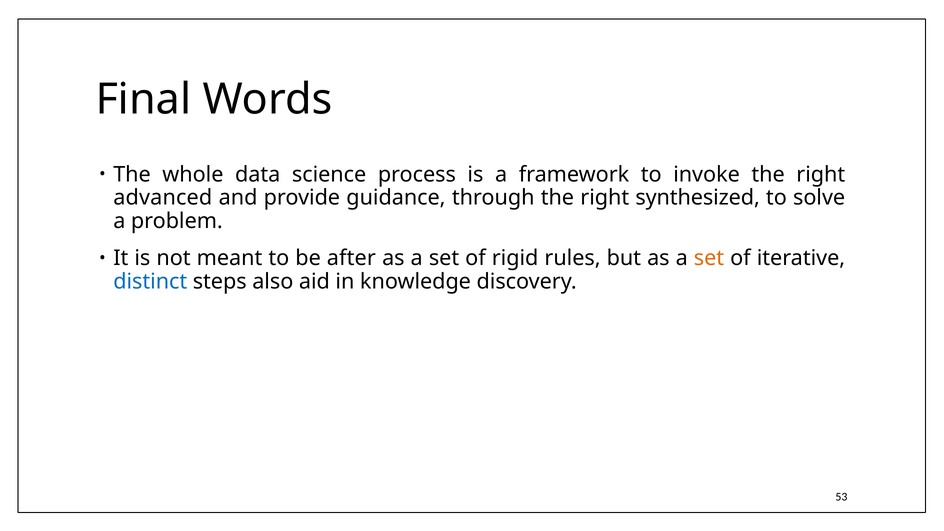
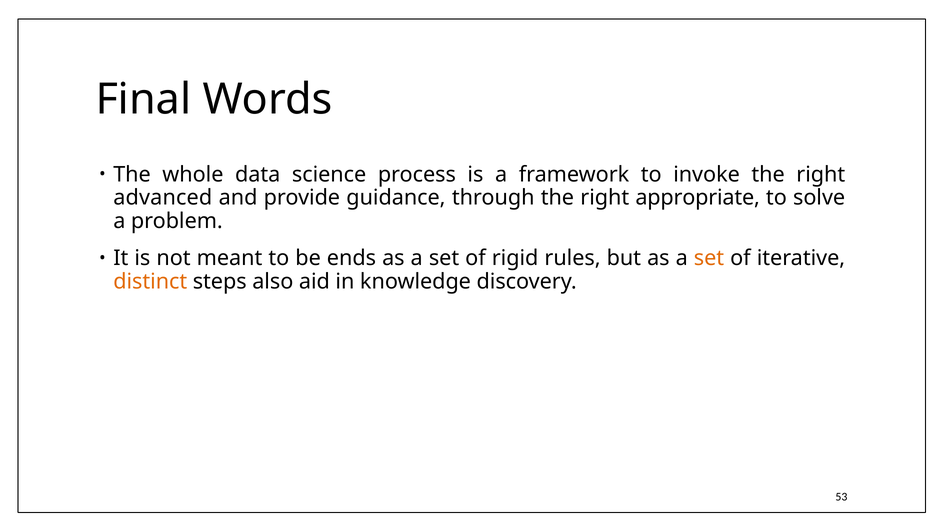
synthesized: synthesized -> appropriate (698, 198)
after: after -> ends (351, 258)
distinct colour: blue -> orange (150, 282)
